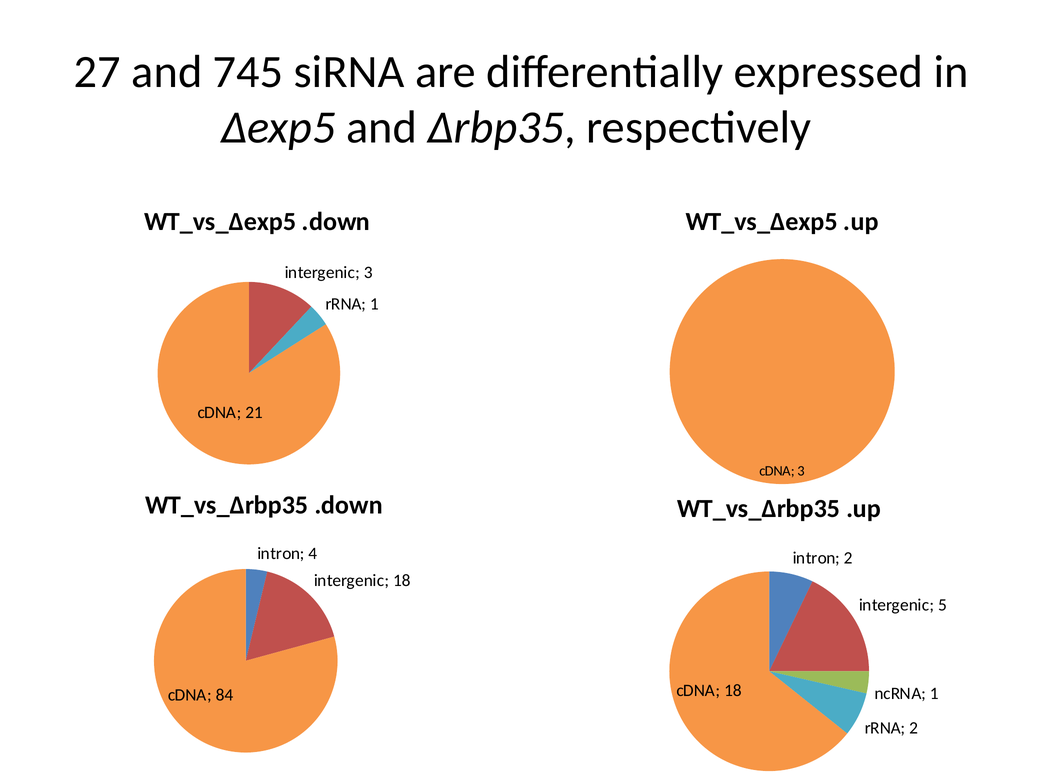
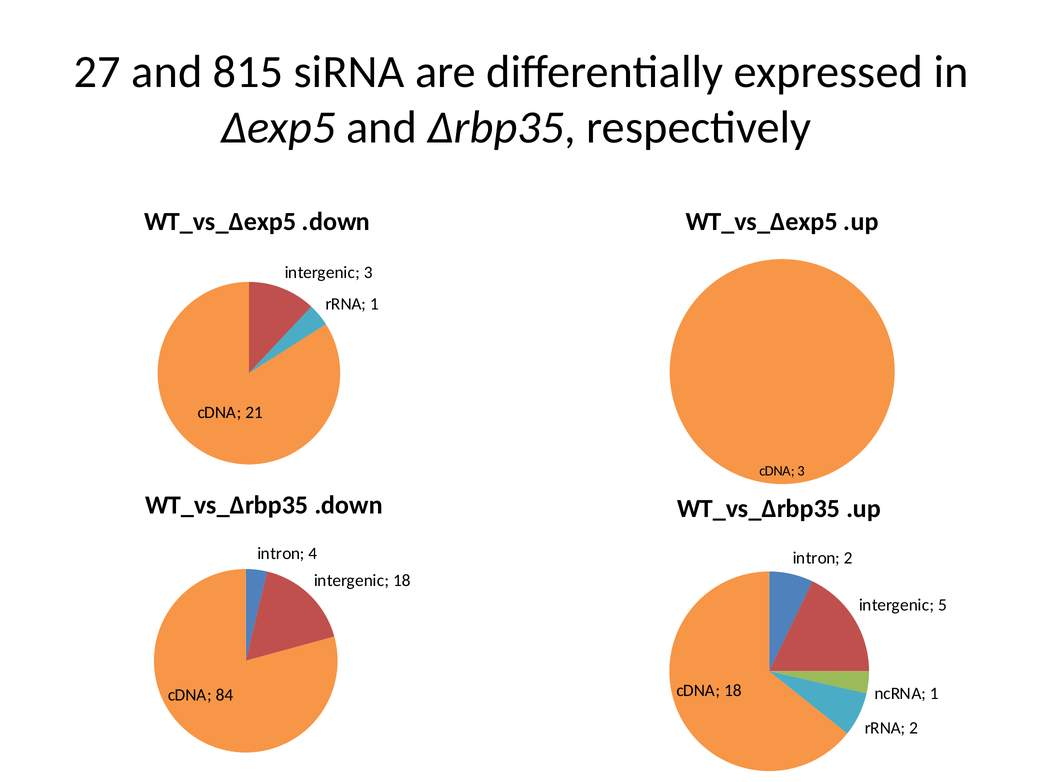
745: 745 -> 815 (248, 72)
